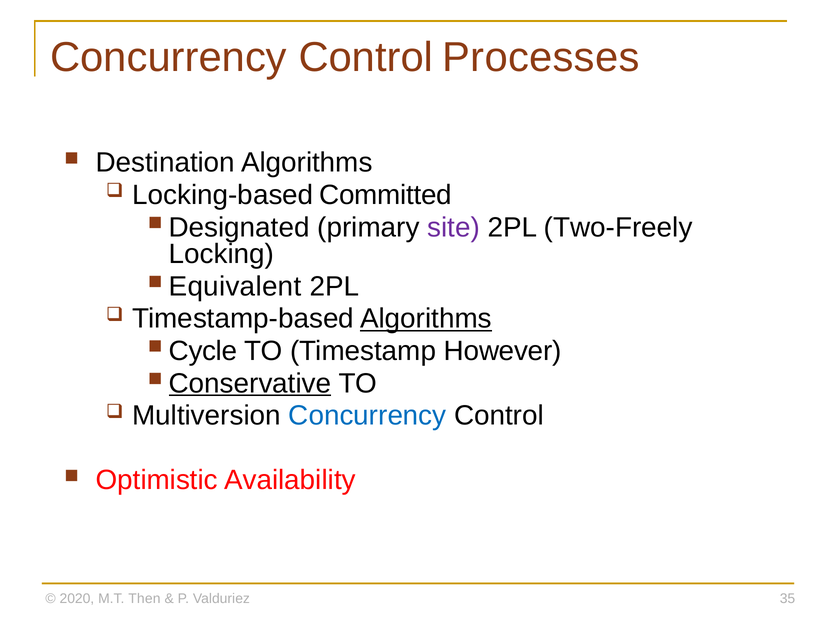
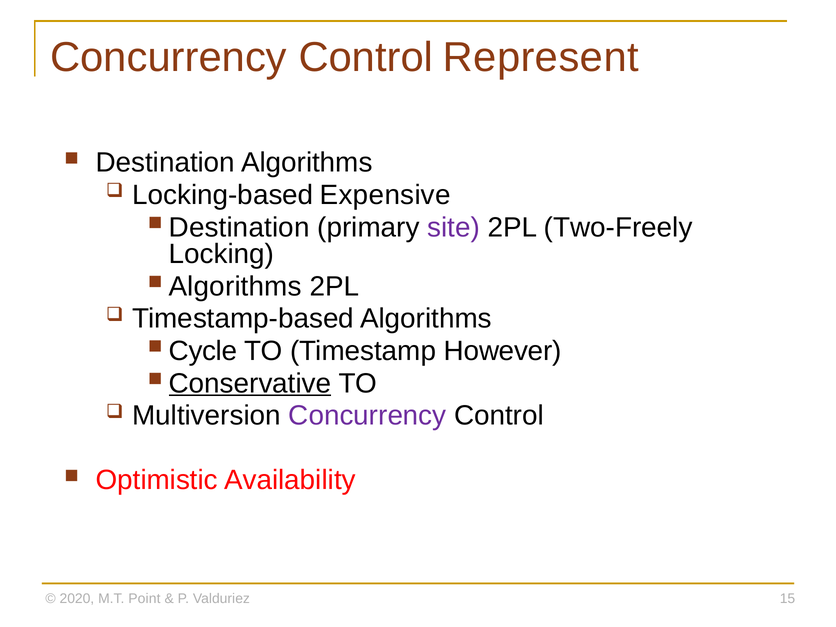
Processes: Processes -> Represent (541, 58)
Committed: Committed -> Expensive (385, 195)
Designated: Designated -> Destination (239, 227)
Equivalent: Equivalent -> Algorithms (235, 286)
Algorithms underline: present -> none (426, 319)
Concurrency colour: blue -> purple (367, 416)
Then: Then -> Point (144, 599)
35: 35 -> 15 (788, 599)
